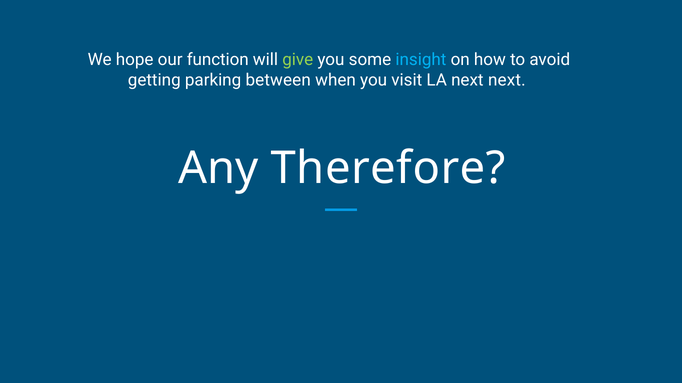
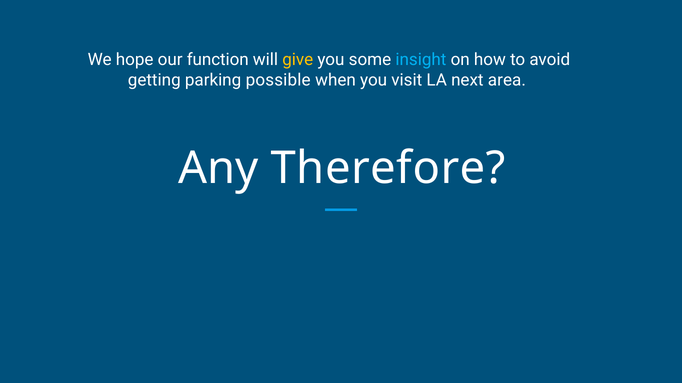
give colour: light green -> yellow (298, 60)
between: between -> possible (278, 80)
next next: next -> area (507, 80)
